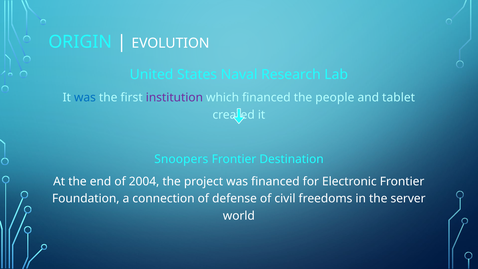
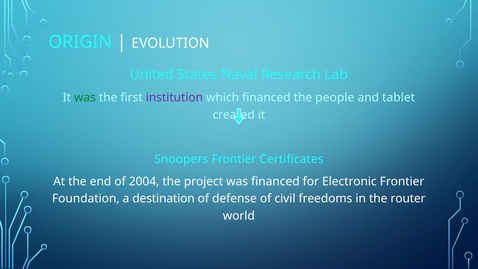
was colour: blue -> green (85, 98)
Destination: Destination -> Certificates (291, 159)
connection: connection -> destination (164, 199)
server: server -> router (408, 199)
